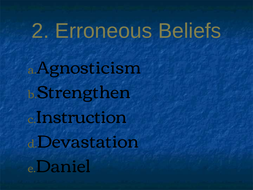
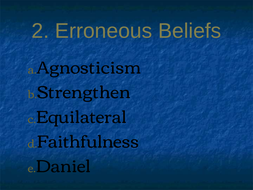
Instruction: Instruction -> Equilateral (81, 117)
Devastation: Devastation -> Faithfulness (88, 142)
